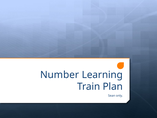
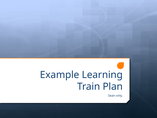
Number: Number -> Example (60, 75)
